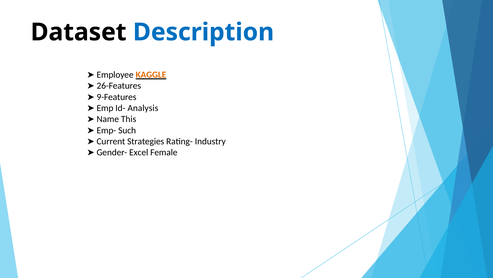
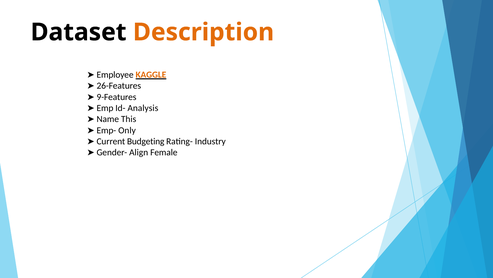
Description colour: blue -> orange (204, 32)
Such: Such -> Only (127, 130)
Strategies: Strategies -> Budgeting (146, 141)
Excel: Excel -> Align (139, 152)
